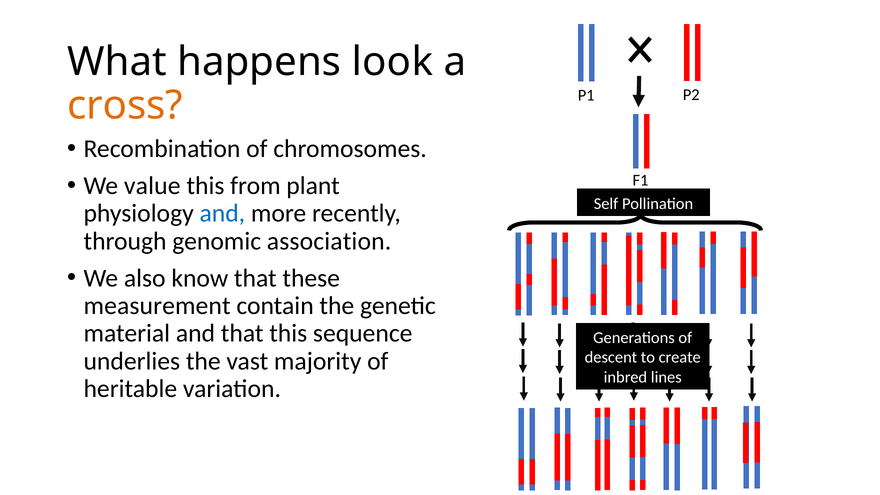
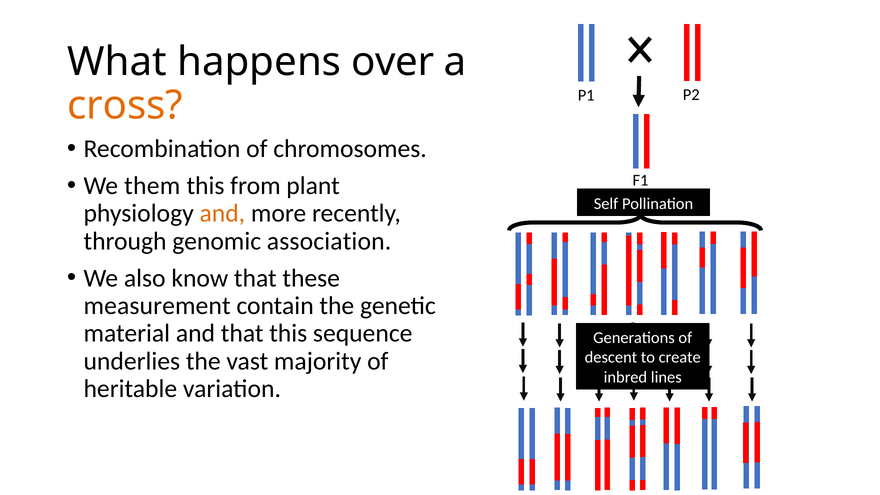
look: look -> over (393, 62)
value: value -> them (152, 186)
and colour: blue -> orange (222, 213)
